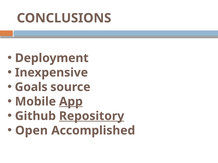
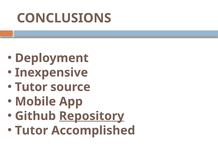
Goals: Goals -> Tutor (31, 87)
App underline: present -> none (71, 102)
Open: Open -> Tutor (32, 131)
